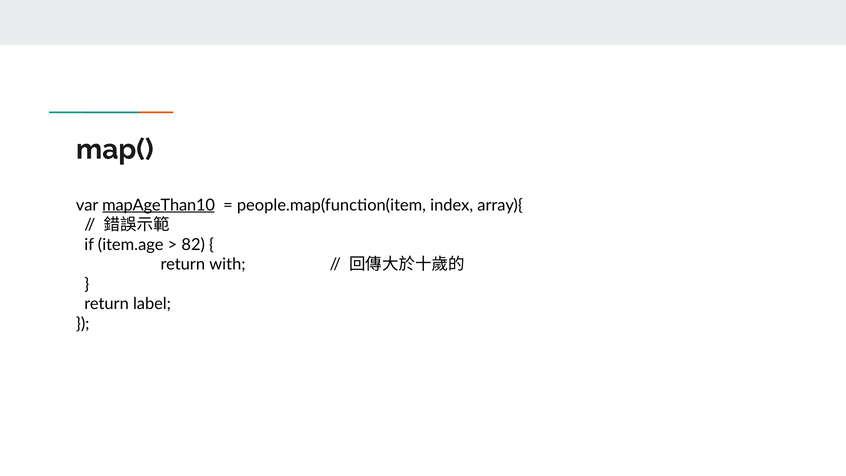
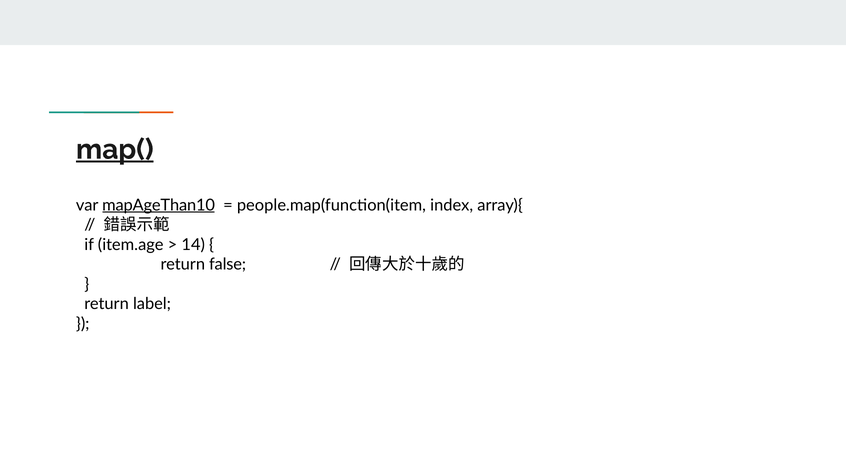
map( underline: none -> present (115, 149)
82: 82 -> 14 (193, 245)
with: with -> false (228, 264)
